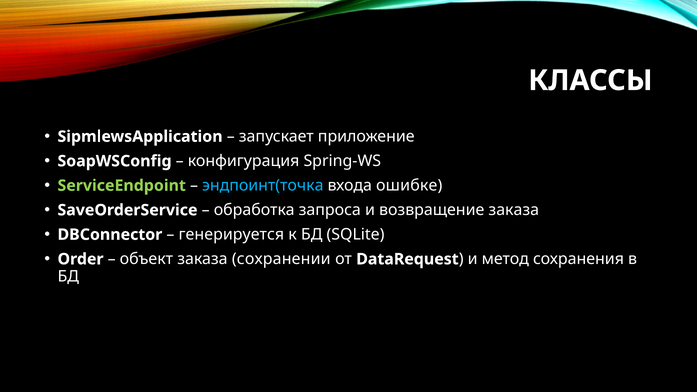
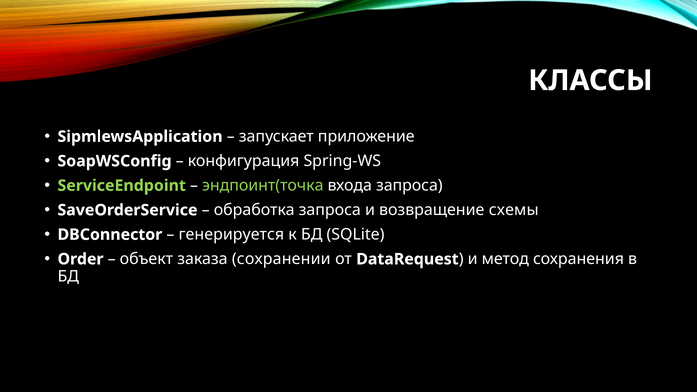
эндпоинт(точка colour: light blue -> light green (263, 186)
входа ошибке: ошибке -> запроса (409, 186)
возвращение заказа: заказа -> схемы (514, 210)
